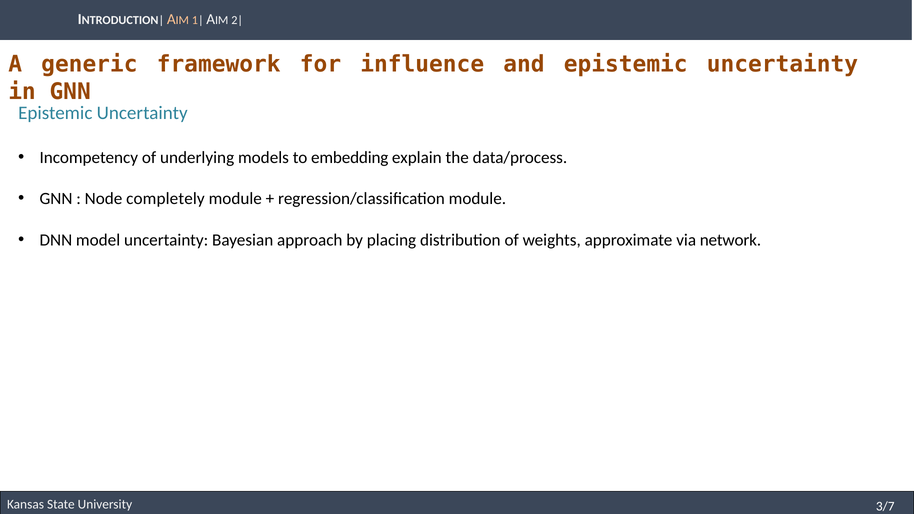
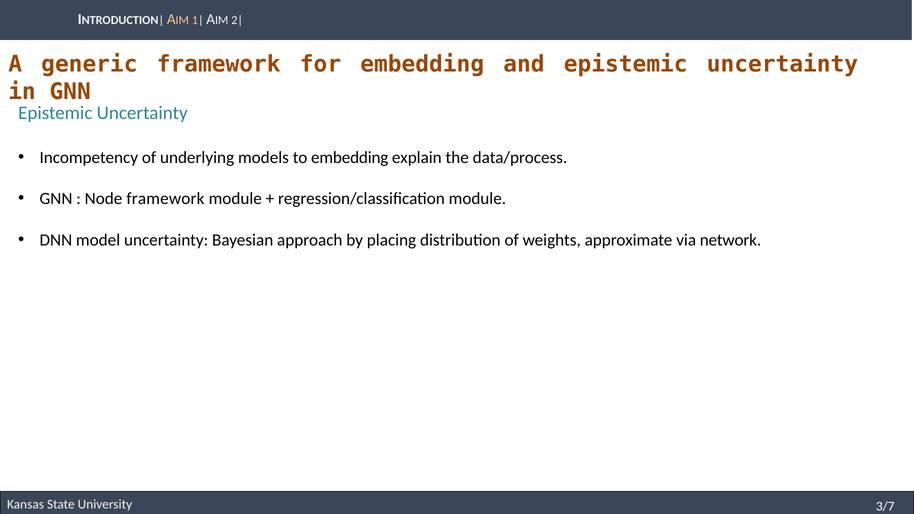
for influence: influence -> embedding (422, 64)
Node completely: completely -> framework (165, 199)
